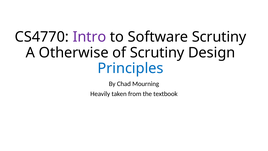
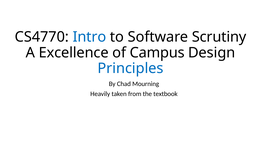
Intro colour: purple -> blue (89, 37)
Otherwise: Otherwise -> Excellence (74, 53)
of Scrutiny: Scrutiny -> Campus (157, 53)
